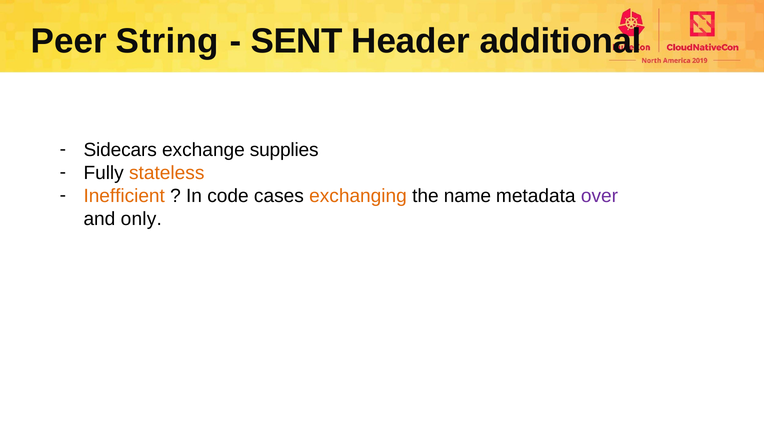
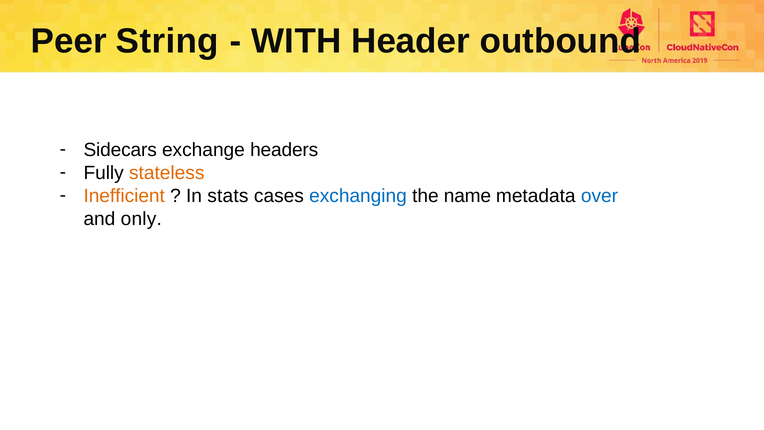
SENT: SENT -> WITH (296, 41)
additional: additional -> outbound (560, 41)
supplies: supplies -> headers (284, 150)
code: code -> stats (228, 196)
exchanging colour: orange -> blue (358, 196)
over colour: purple -> blue (599, 196)
